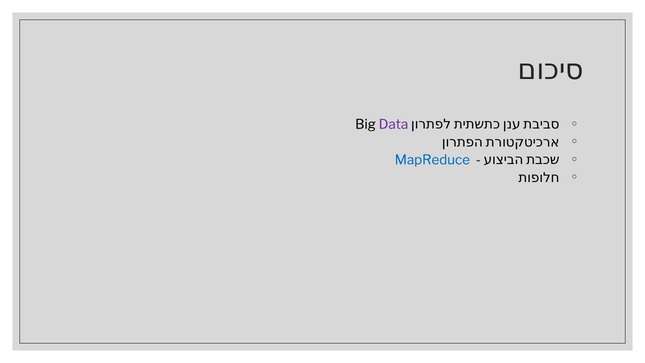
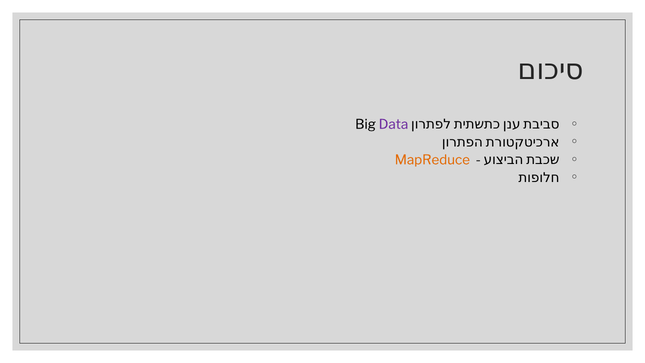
MapReduce colour: blue -> orange (432, 160)
